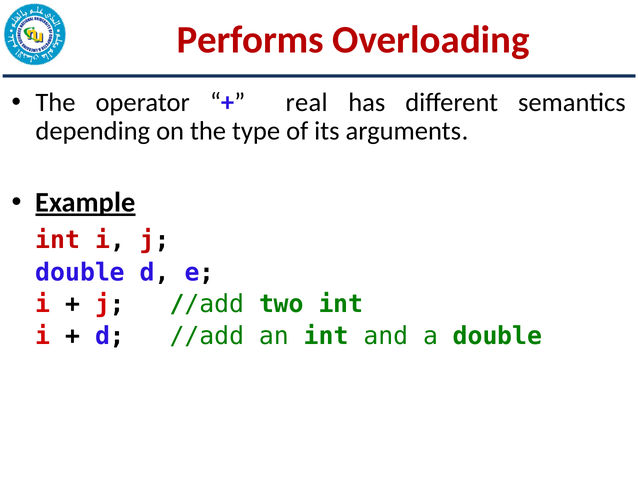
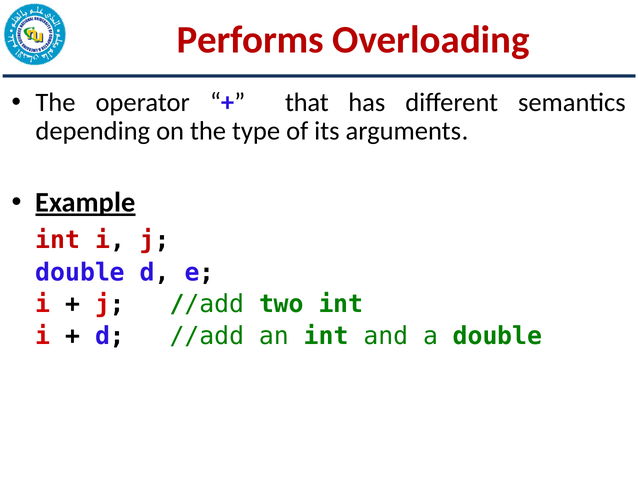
real: real -> that (307, 102)
